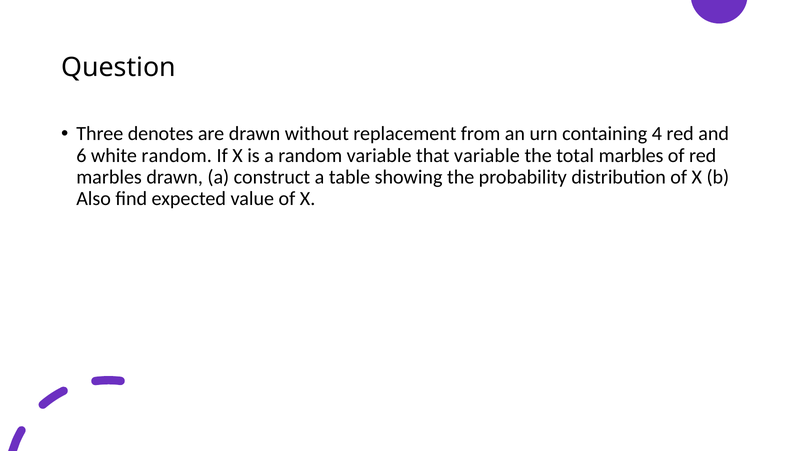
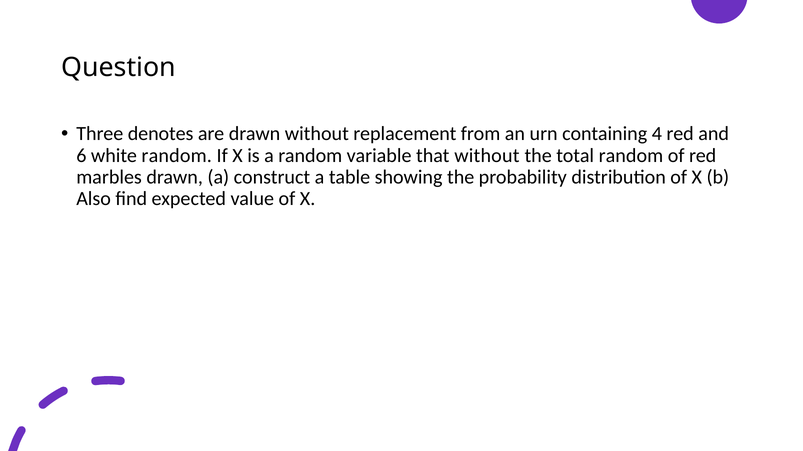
that variable: variable -> without (487, 156)
total marbles: marbles -> random (631, 156)
